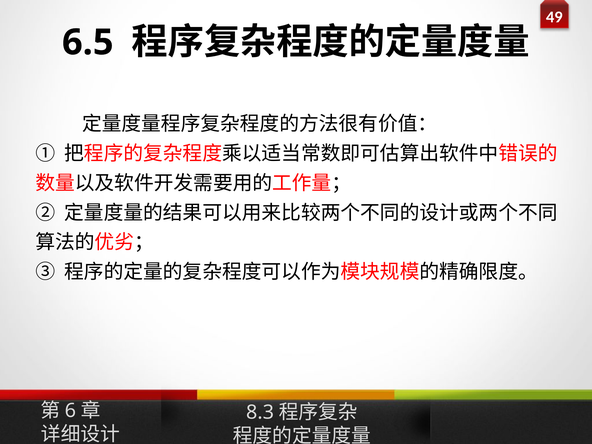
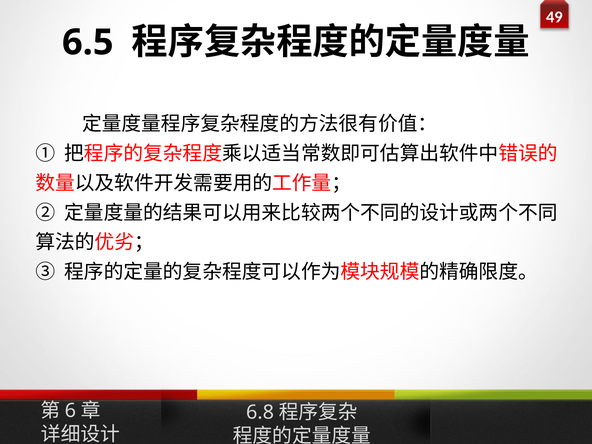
8.3: 8.3 -> 6.8 (260, 412)
